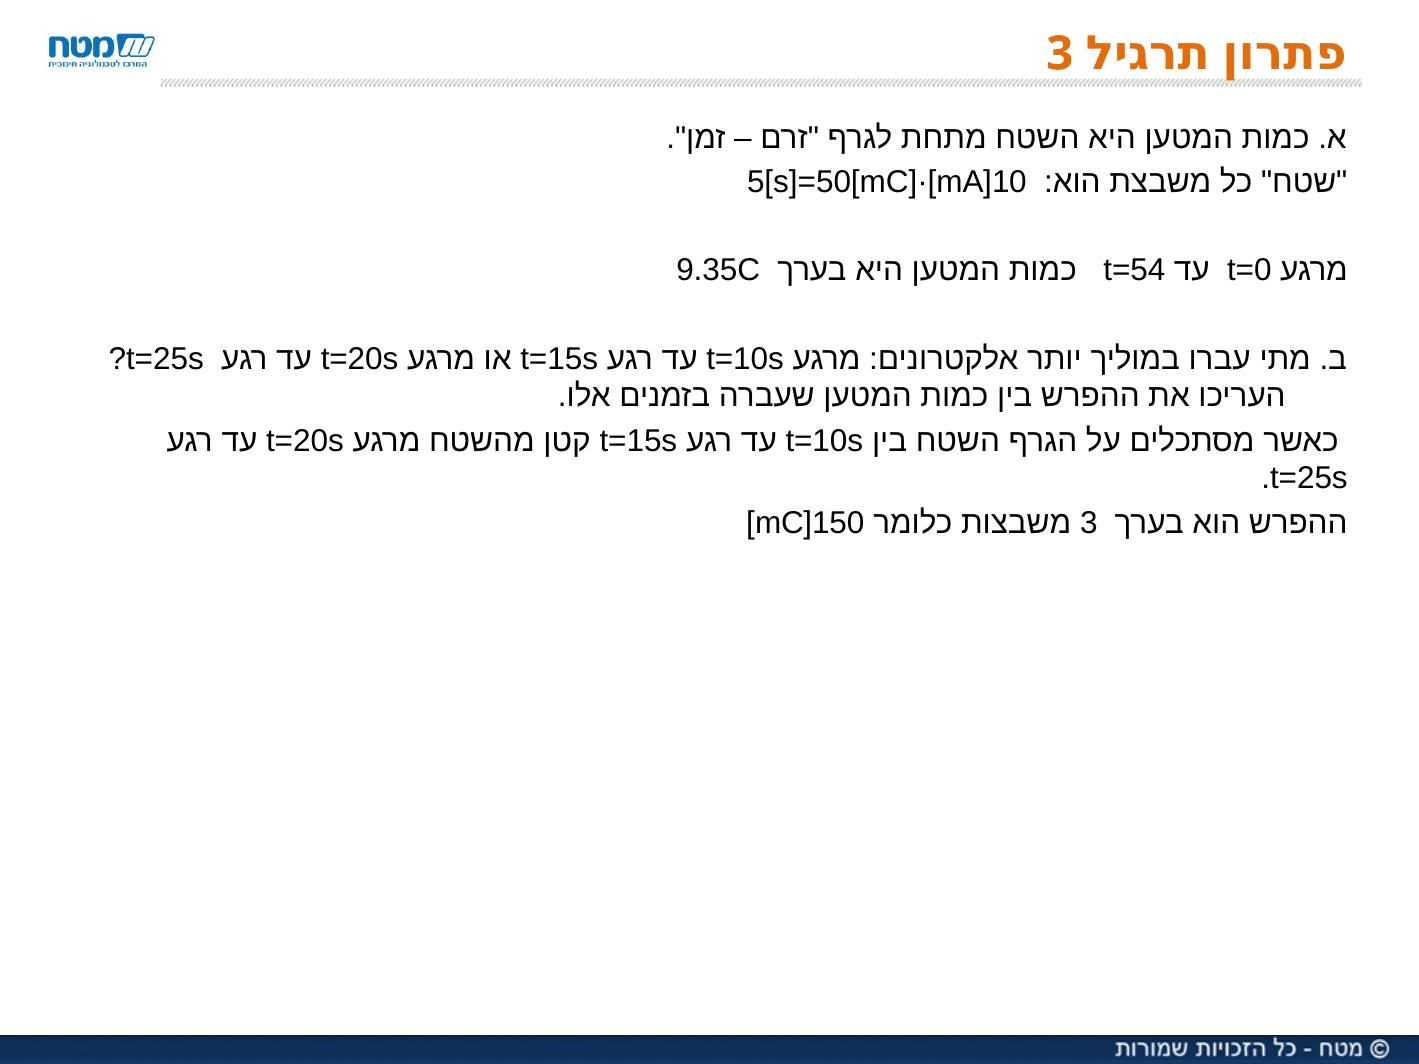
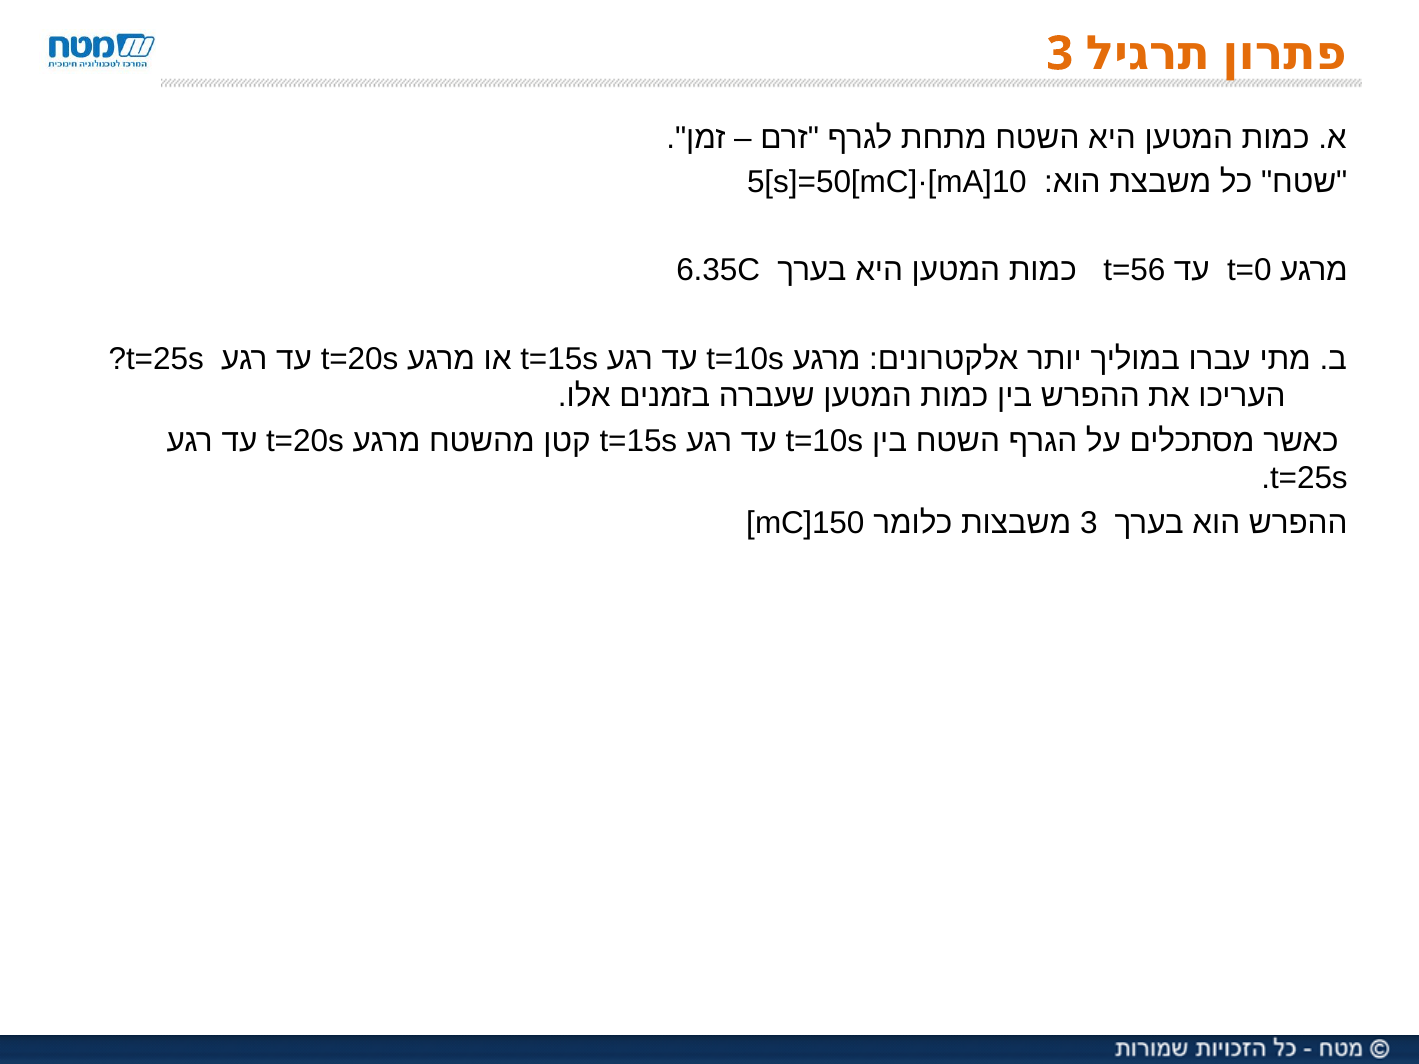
9.35C: 9.35C -> 6.35C (718, 271)
t=54: t=54 -> t=56 (1134, 271)
